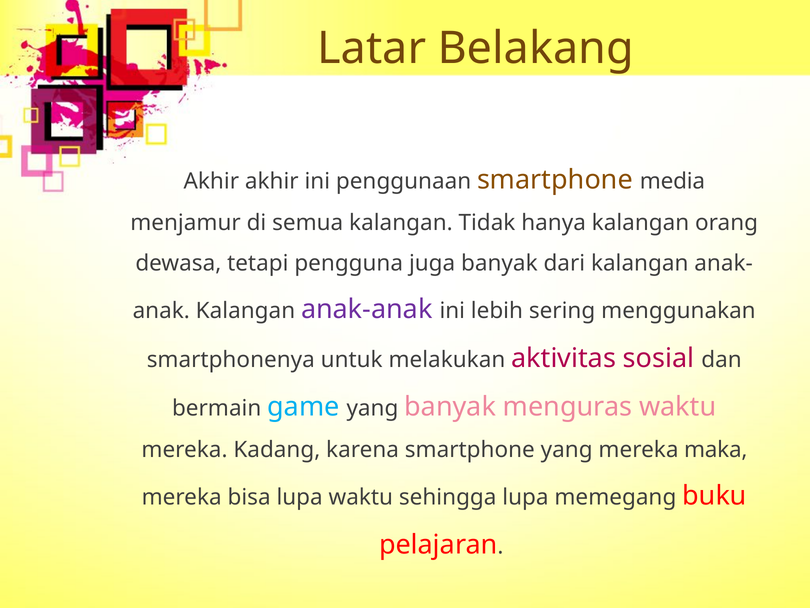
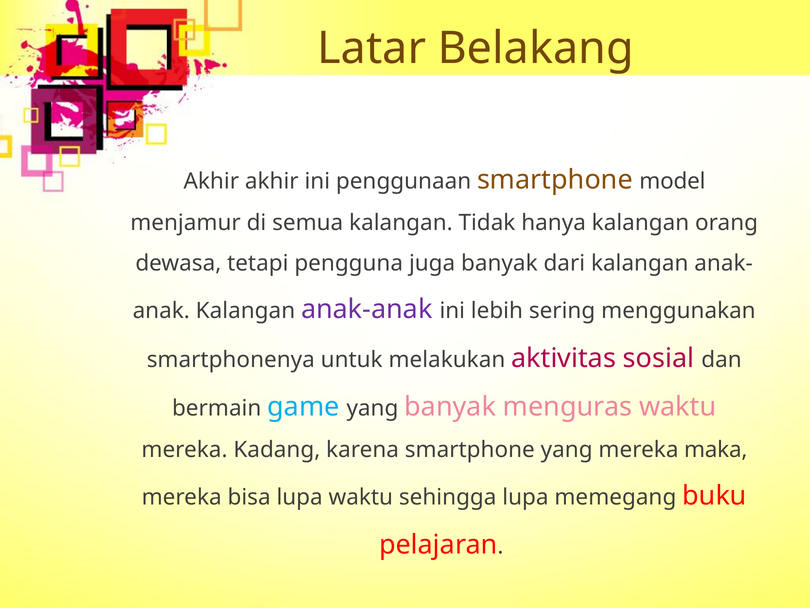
media: media -> model (672, 181)
